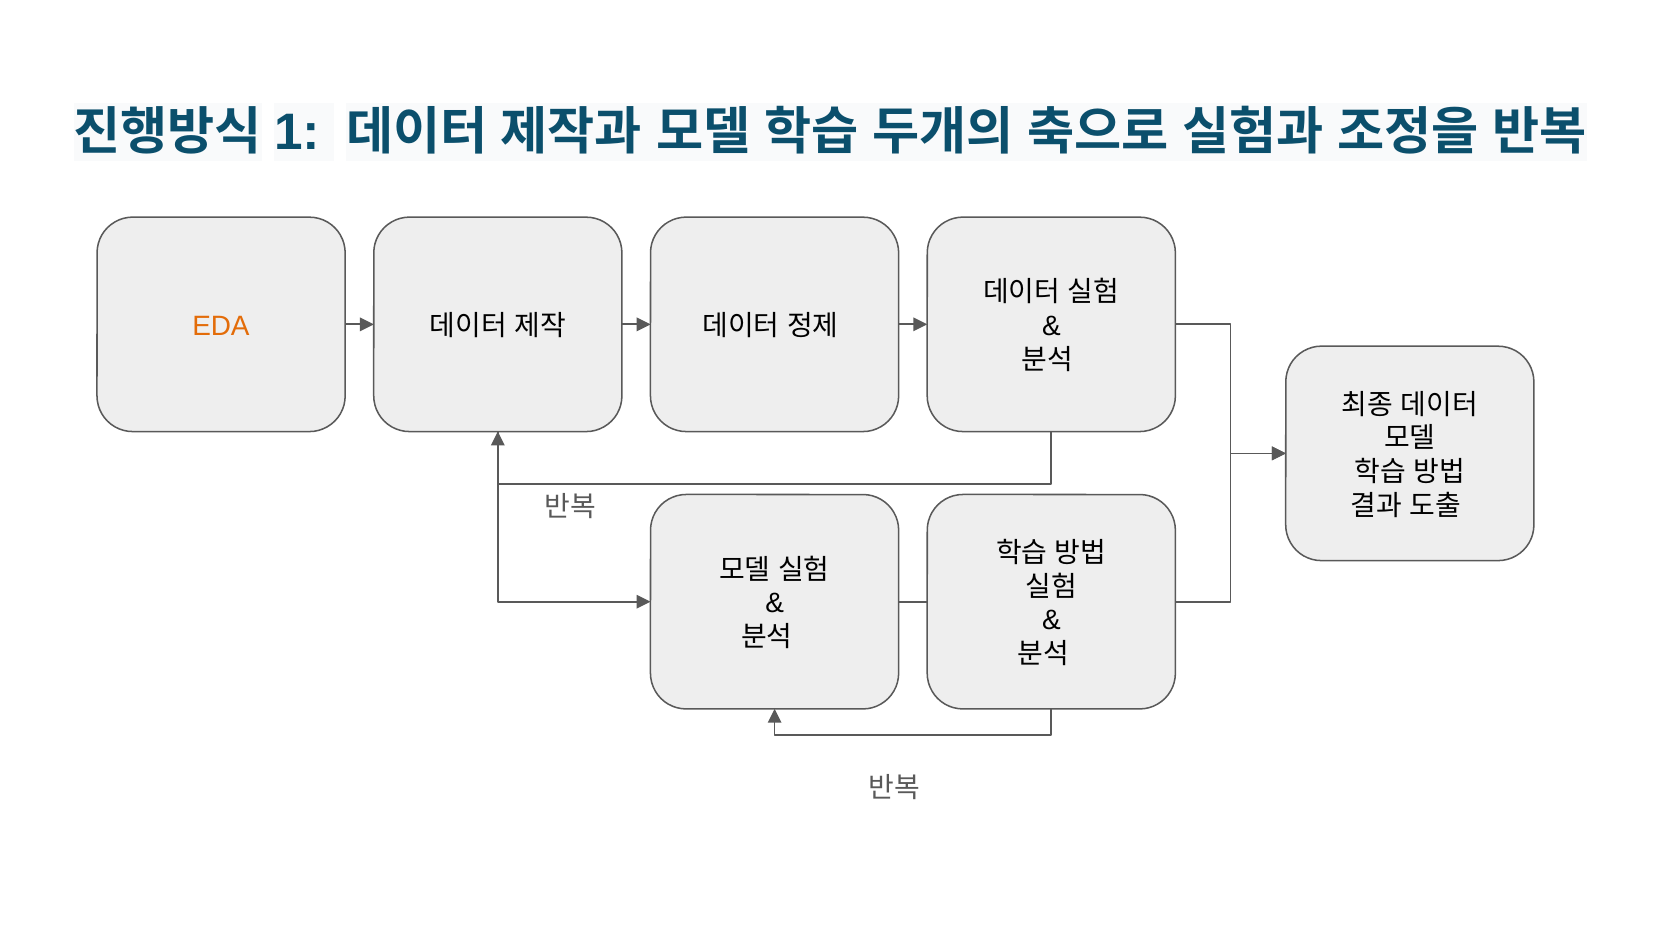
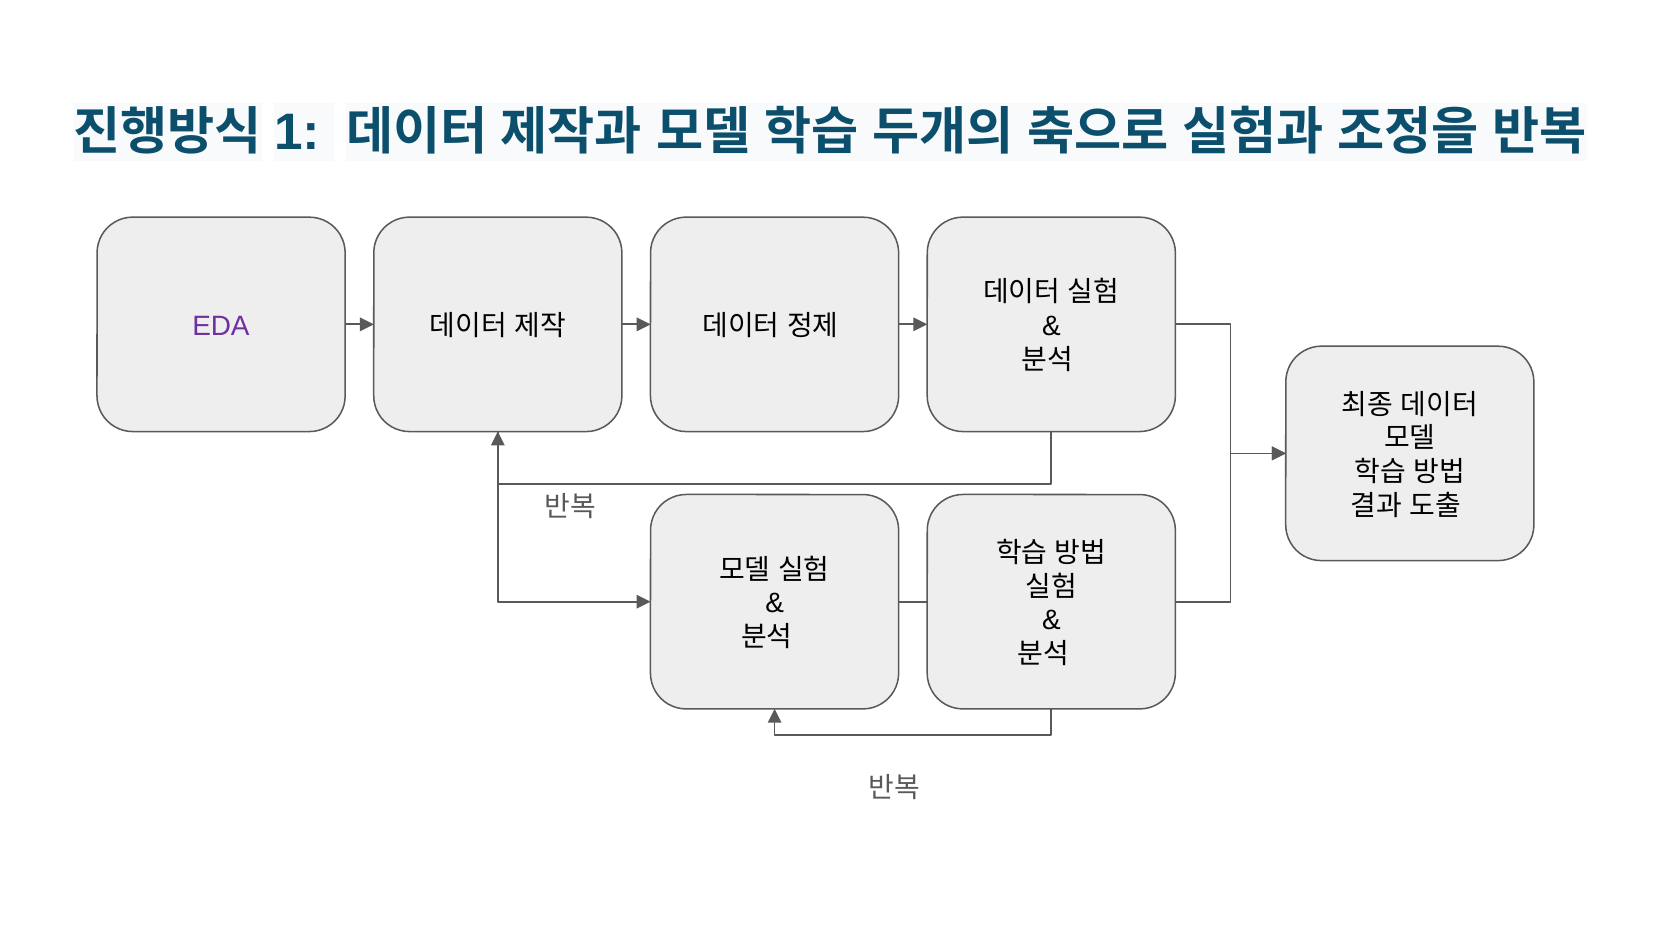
EDA colour: orange -> purple (221, 326)
